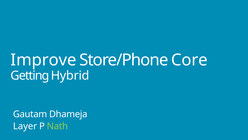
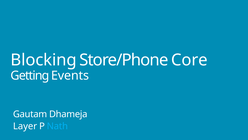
Improve: Improve -> Blocking (44, 60)
Hybrid: Hybrid -> Events (70, 75)
Nath colour: light green -> light blue (57, 126)
